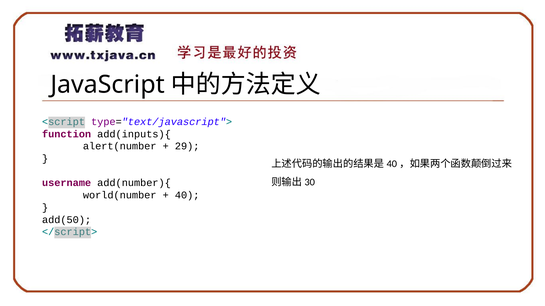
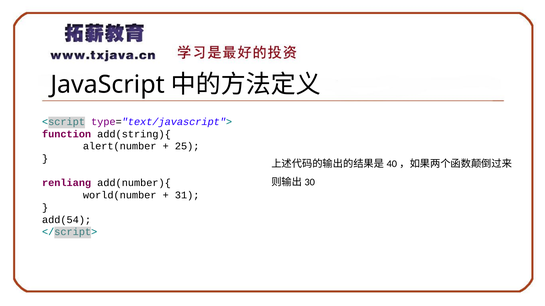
add(inputs){: add(inputs){ -> add(string){ (134, 134)
29: 29 -> 25 (187, 147)
username: username -> renliang (67, 183)
40: 40 -> 31 (187, 196)
add(50: add(50 -> add(54 (67, 220)
